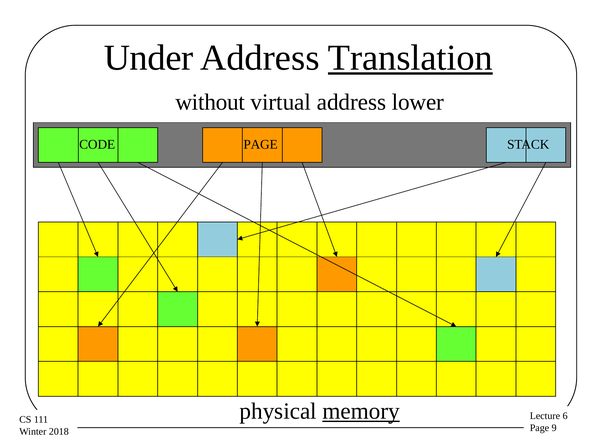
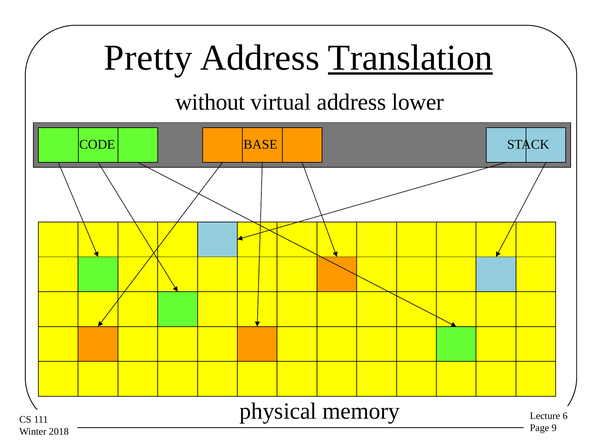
Under: Under -> Pretty (148, 58)
CODE PAGE: PAGE -> BASE (260, 144)
memory underline: present -> none (361, 411)
